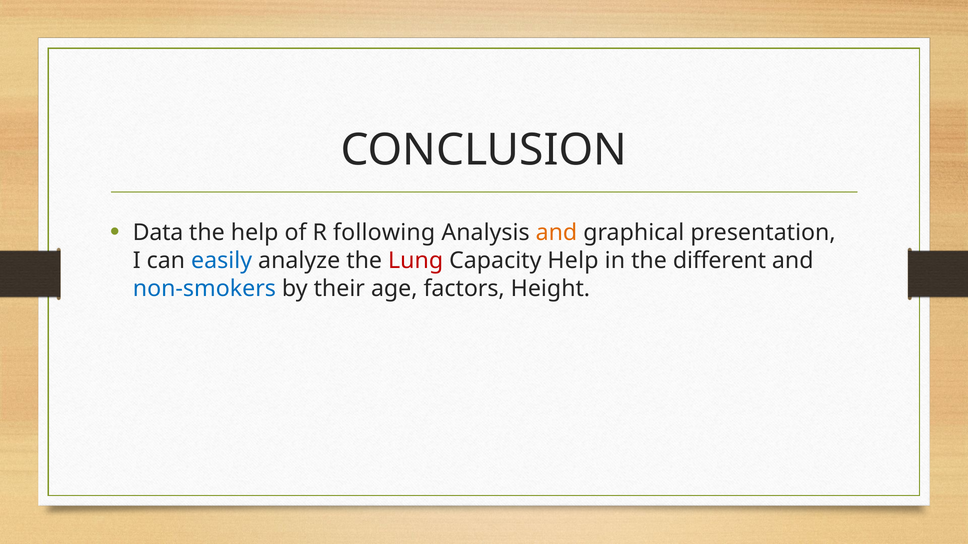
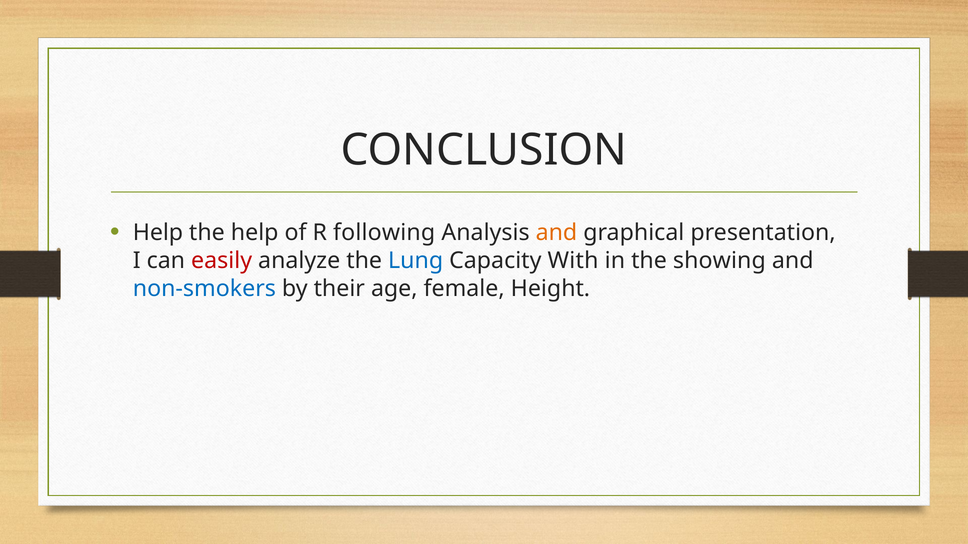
Data: Data -> Help (158, 233)
easily colour: blue -> red (222, 261)
Lung colour: red -> blue (416, 261)
Capacity Help: Help -> With (573, 261)
different: different -> showing (719, 261)
factors: factors -> female (464, 289)
